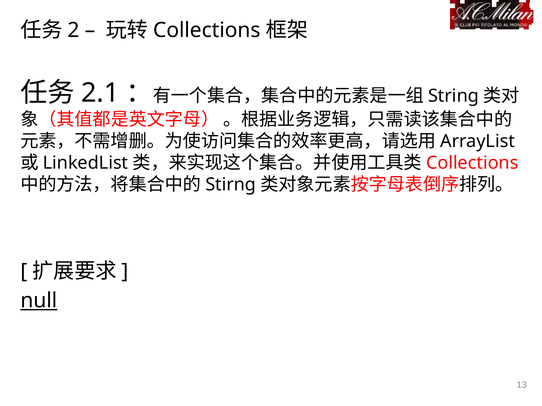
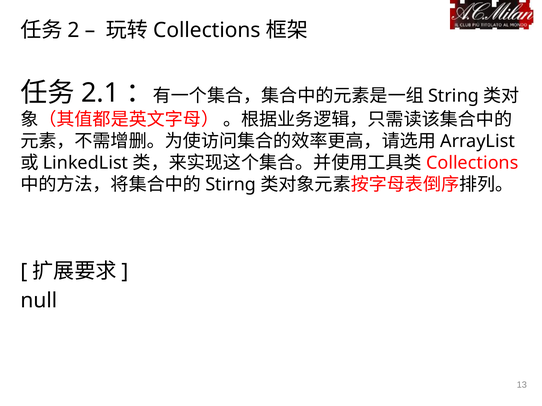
null underline: present -> none (39, 301)
